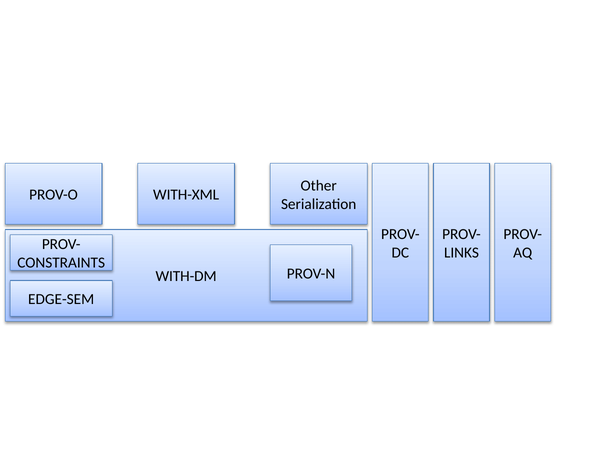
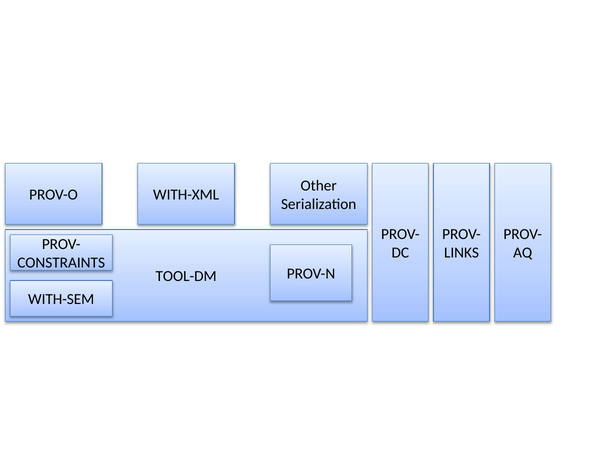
WITH-DM: WITH-DM -> TOOL-DM (186, 276)
EDGE-SEM: EDGE-SEM -> WITH-SEM (61, 299)
